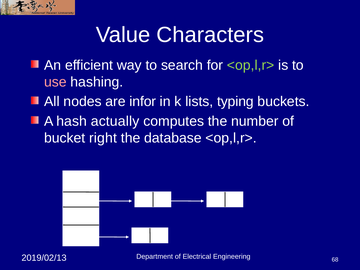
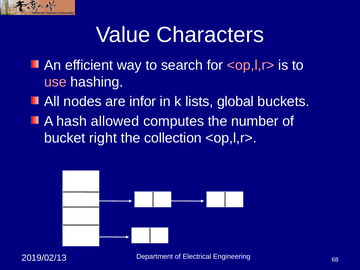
<op,l,r> colour: light green -> pink (251, 65)
typing: typing -> global (235, 102)
actually: actually -> allowed (115, 121)
database: database -> collection (173, 138)
